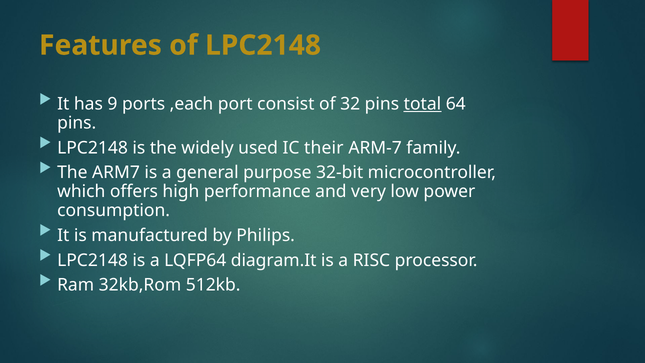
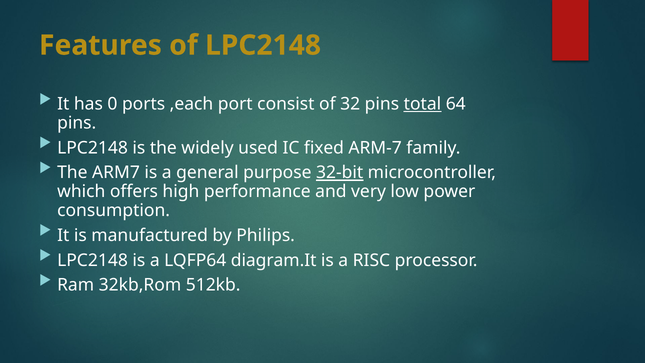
9: 9 -> 0 (112, 104)
their: their -> fixed (324, 148)
32-bit underline: none -> present (340, 173)
